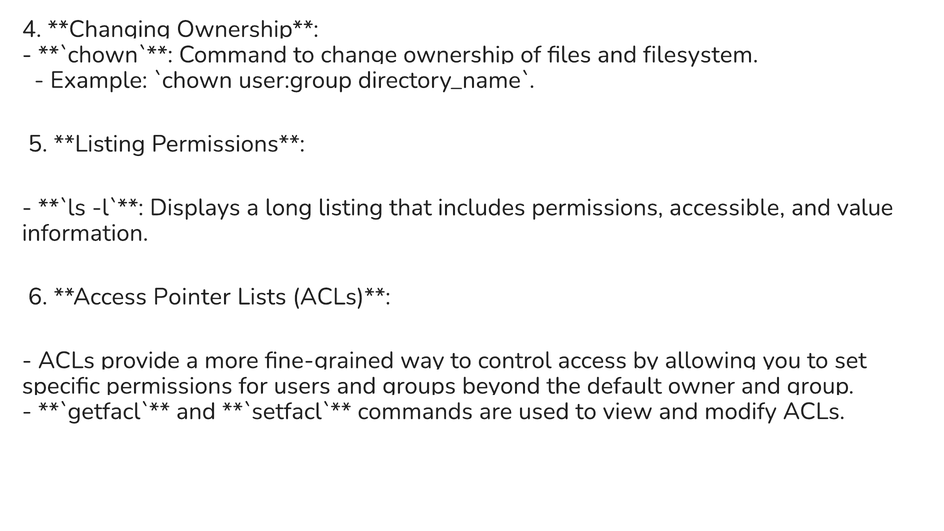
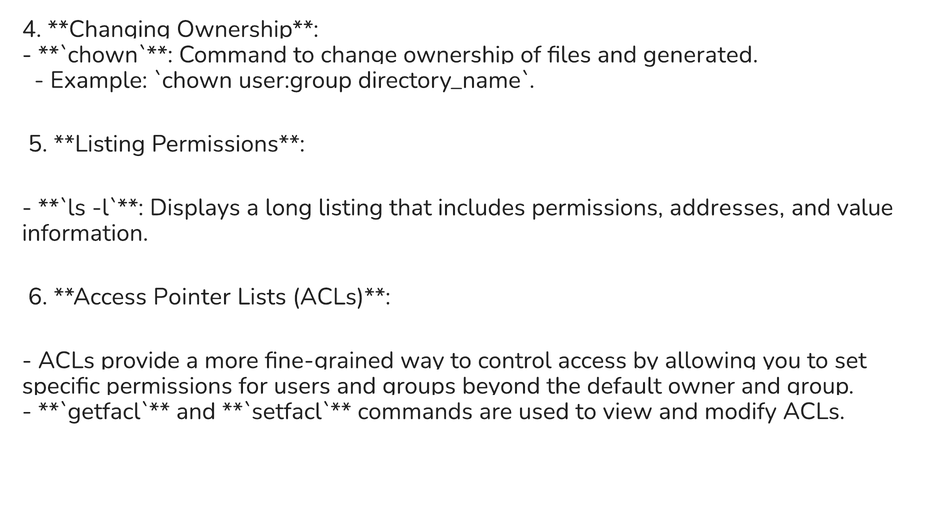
filesystem: filesystem -> generated (701, 55)
accessible: accessible -> addresses (727, 207)
